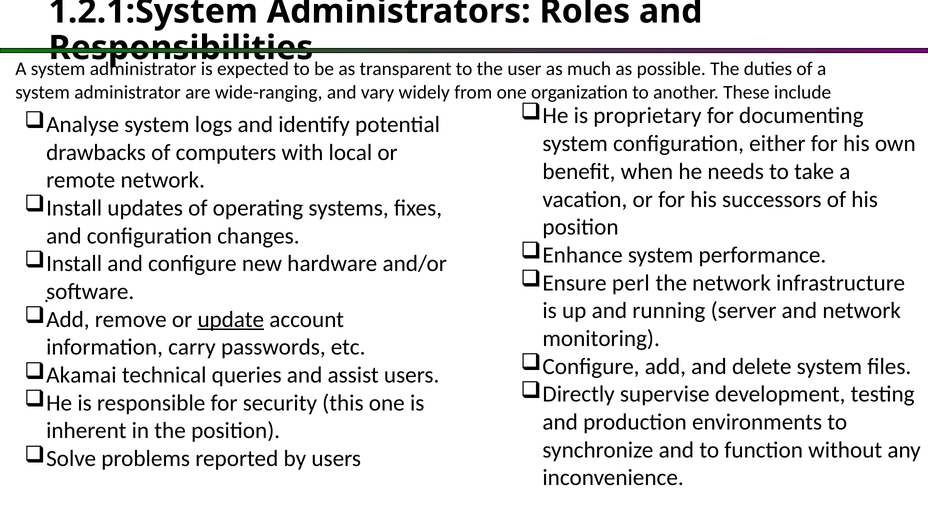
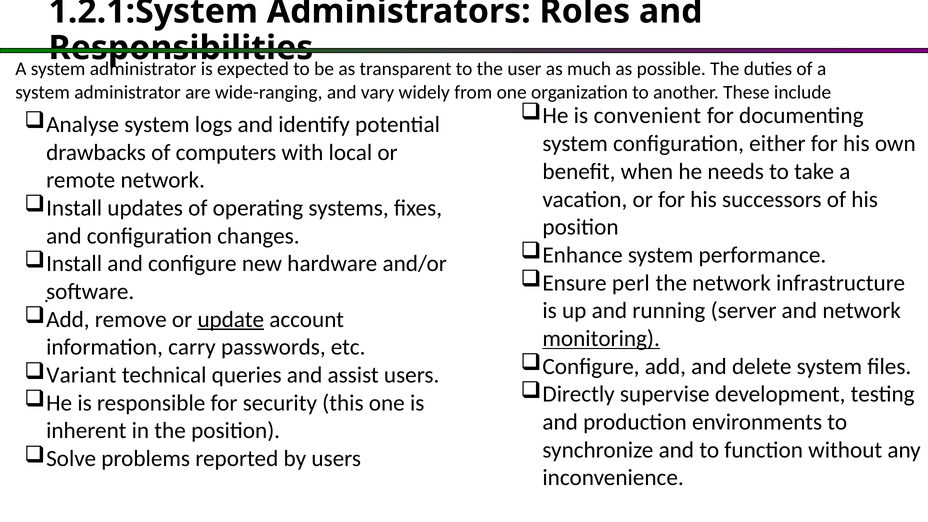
proprietary: proprietary -> convenient (647, 116)
monitoring underline: none -> present (601, 339)
Akamai: Akamai -> Variant (81, 375)
